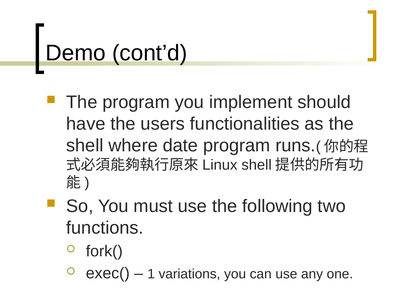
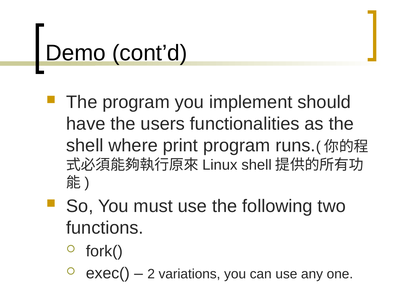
date: date -> print (180, 146)
1: 1 -> 2 (151, 274)
